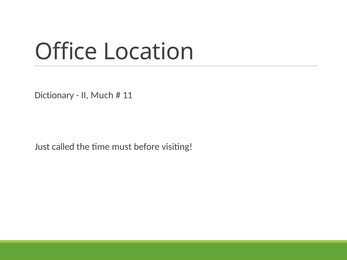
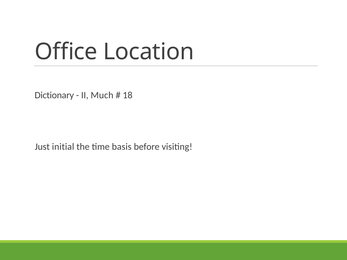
11: 11 -> 18 (128, 95)
called: called -> initial (63, 147)
must: must -> basis (122, 147)
